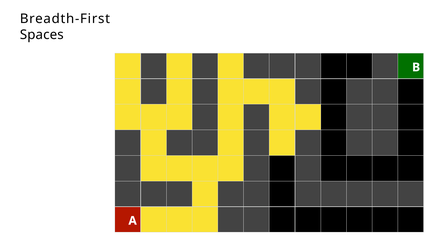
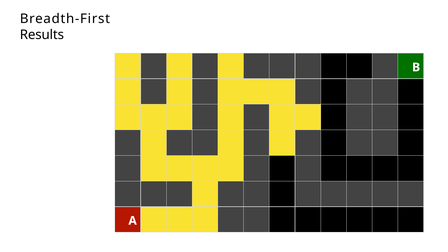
Spaces: Spaces -> Results (42, 35)
